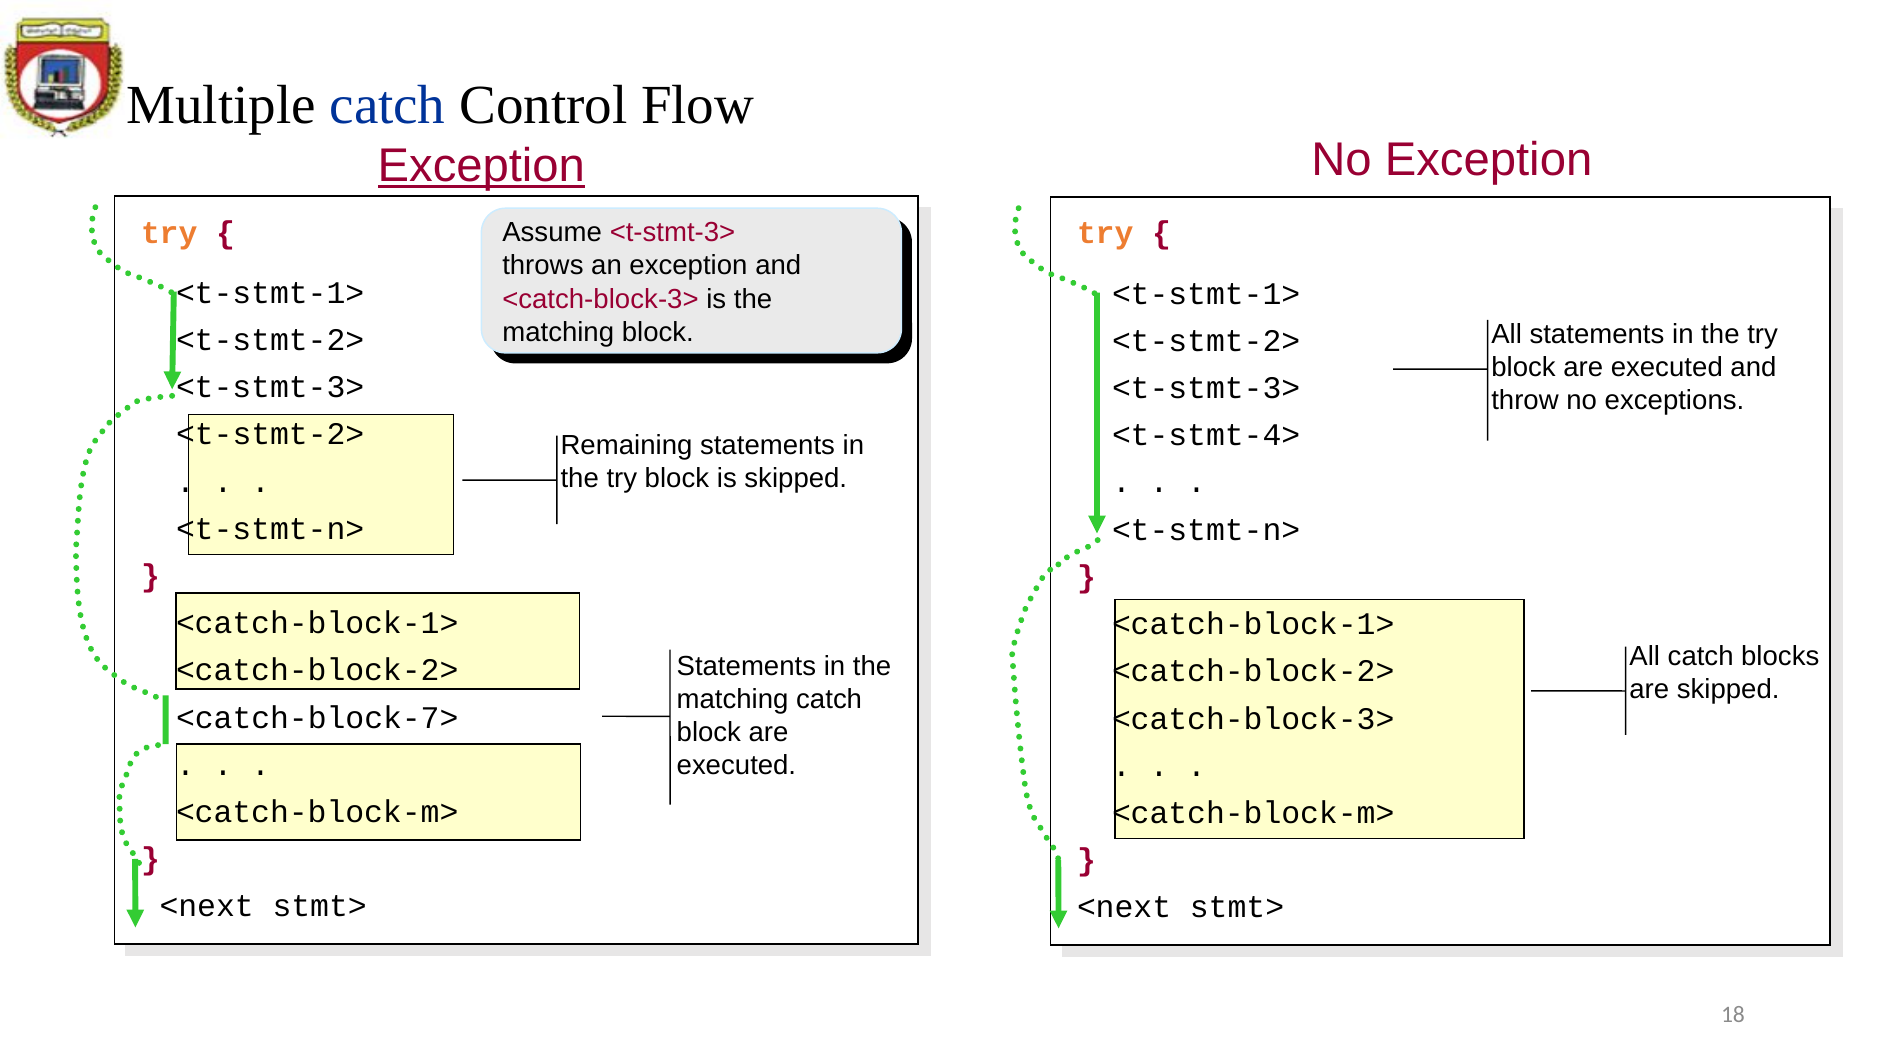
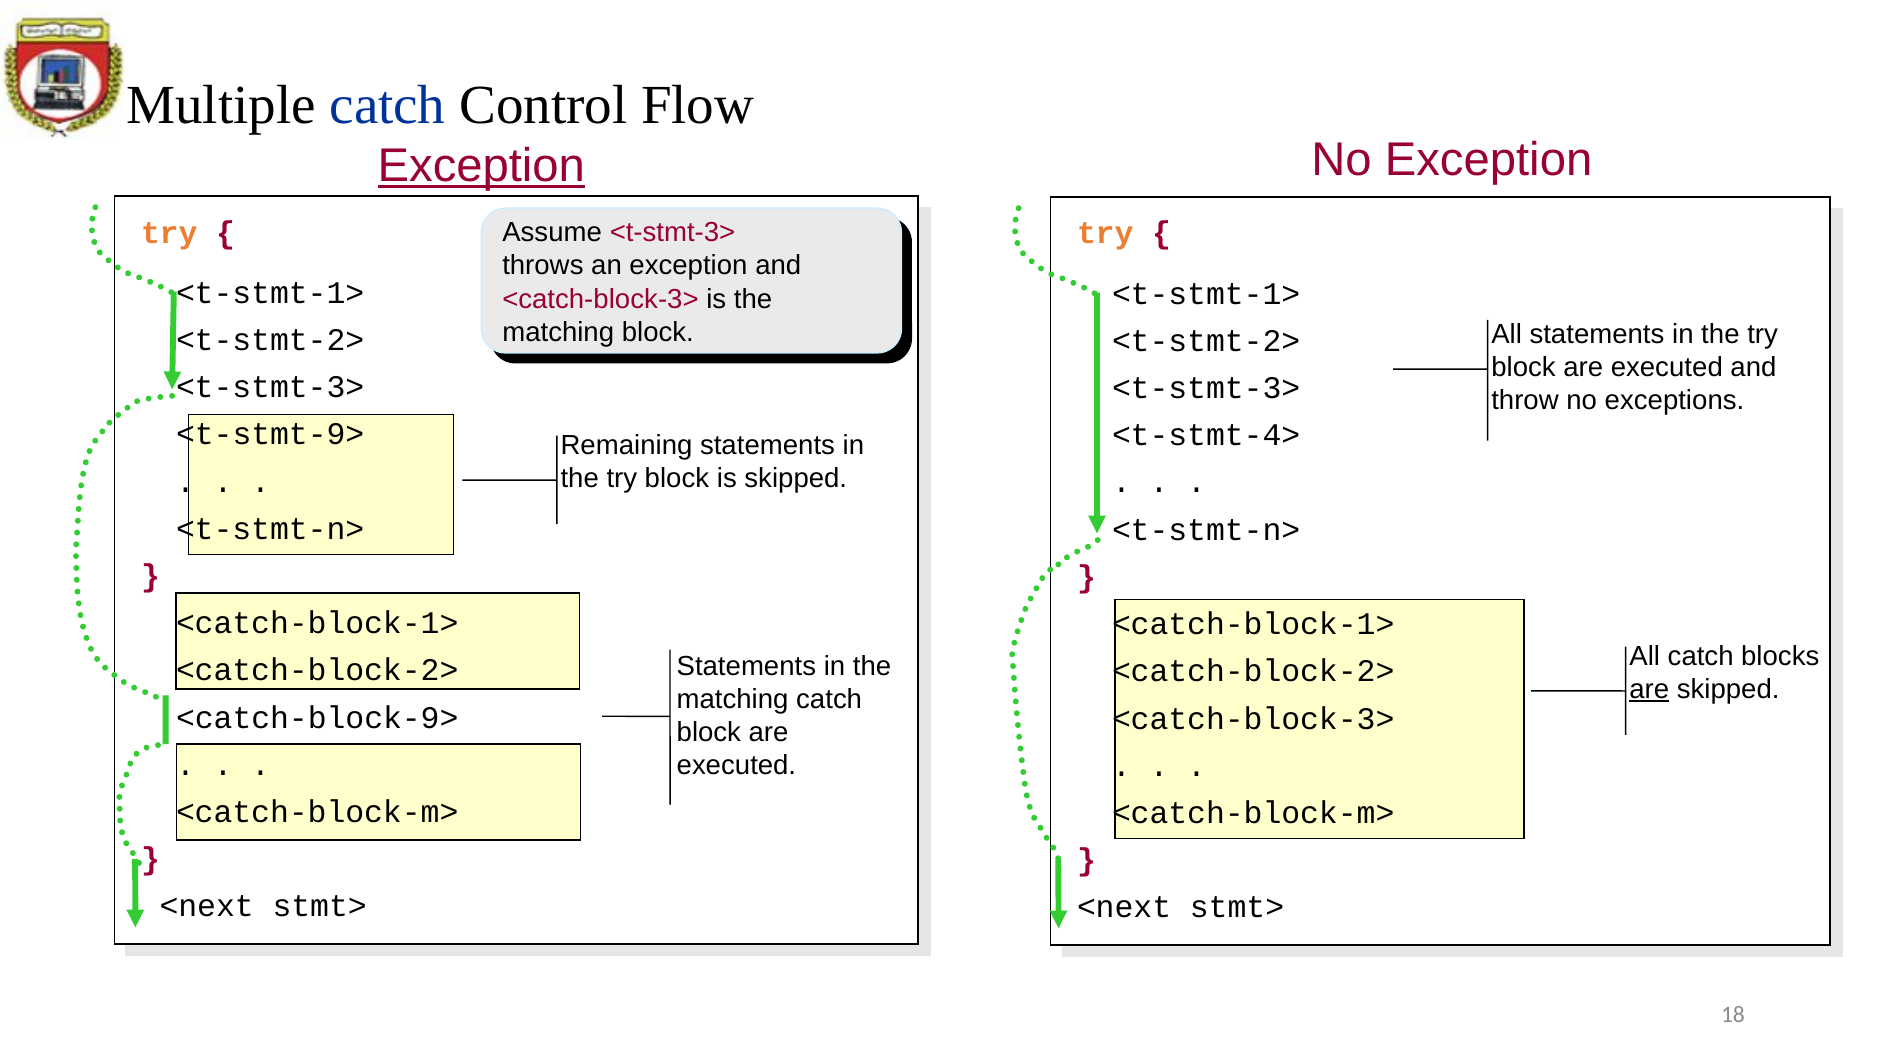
<t-stmt-2>: <t-stmt-2> -> <t-stmt-9> (270, 434)
are underline: none -> present (1649, 689)
<catch-block-7>: <catch-block-7> -> <catch-block-9> (317, 717)
